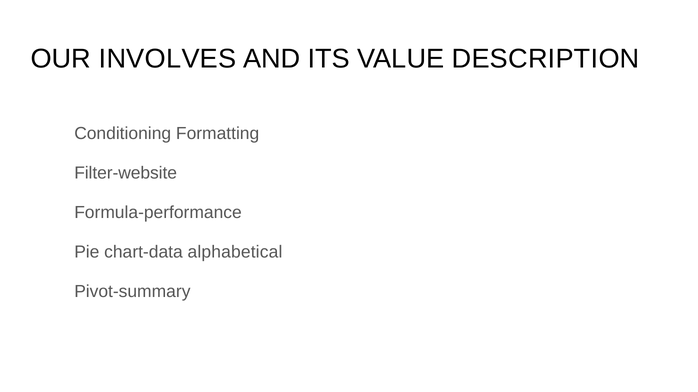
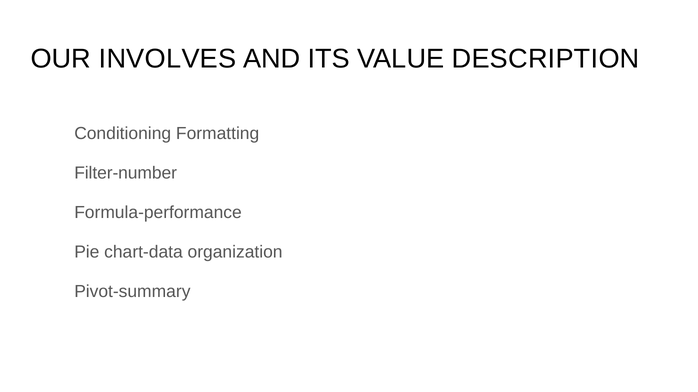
Filter-website: Filter-website -> Filter-number (126, 173)
alphabetical: alphabetical -> organization (235, 252)
